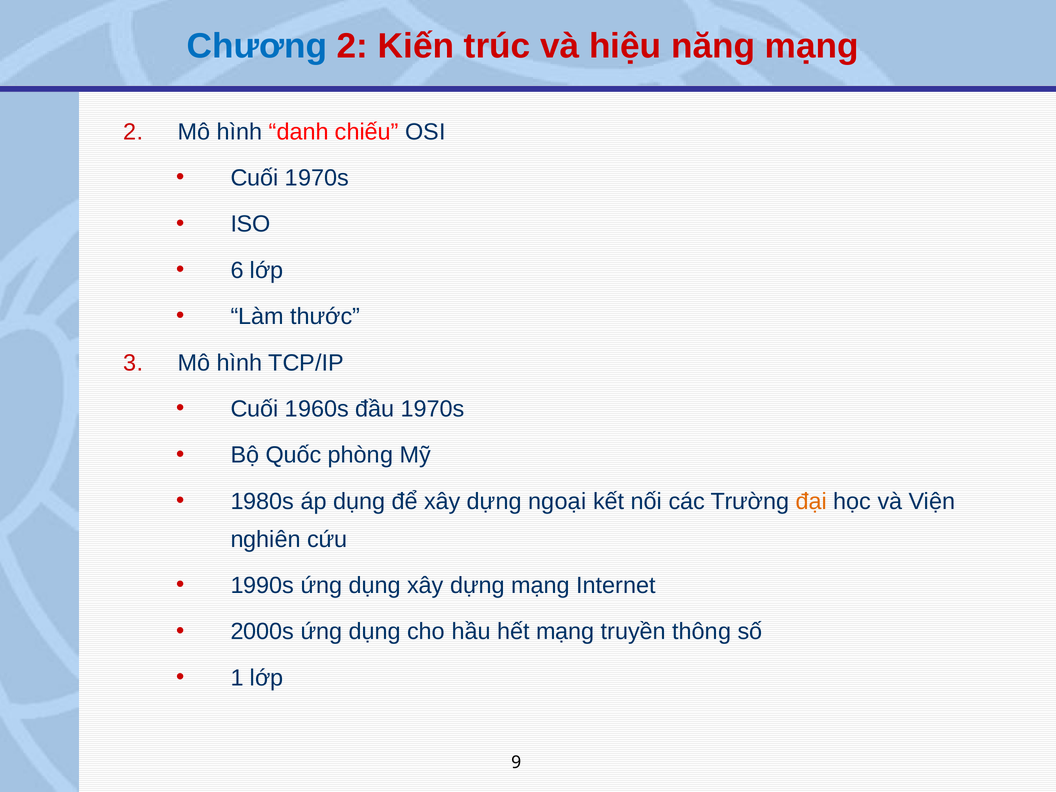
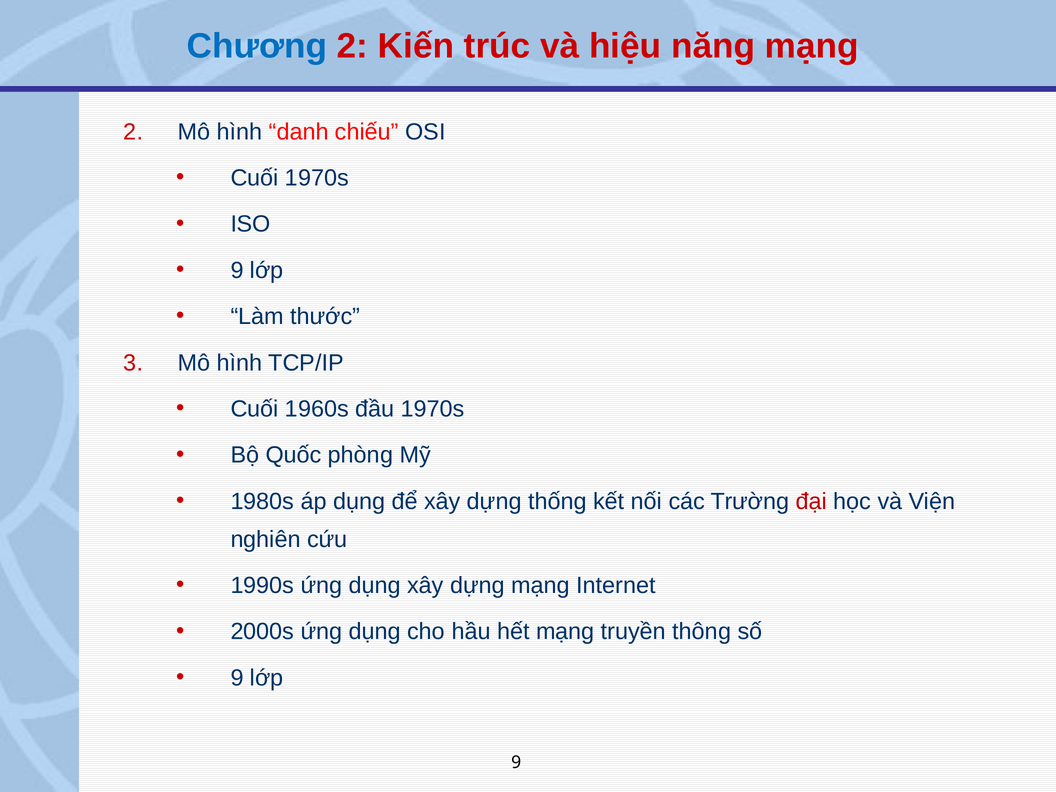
6: 6 -> 9 (237, 270)
ngoại: ngoại -> thống (557, 501)
đại colour: orange -> red (811, 501)
1: 1 -> 9 (237, 678)
